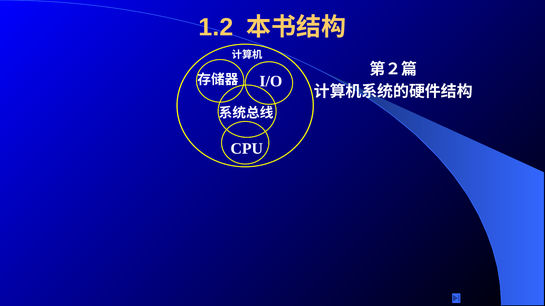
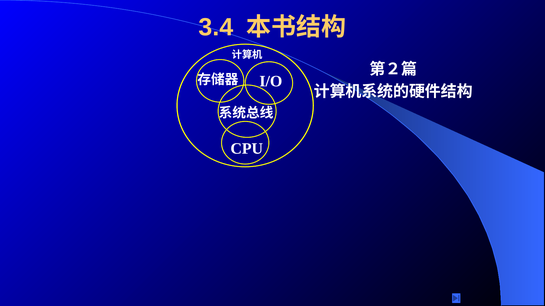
1.2: 1.2 -> 3.4 (216, 27)
